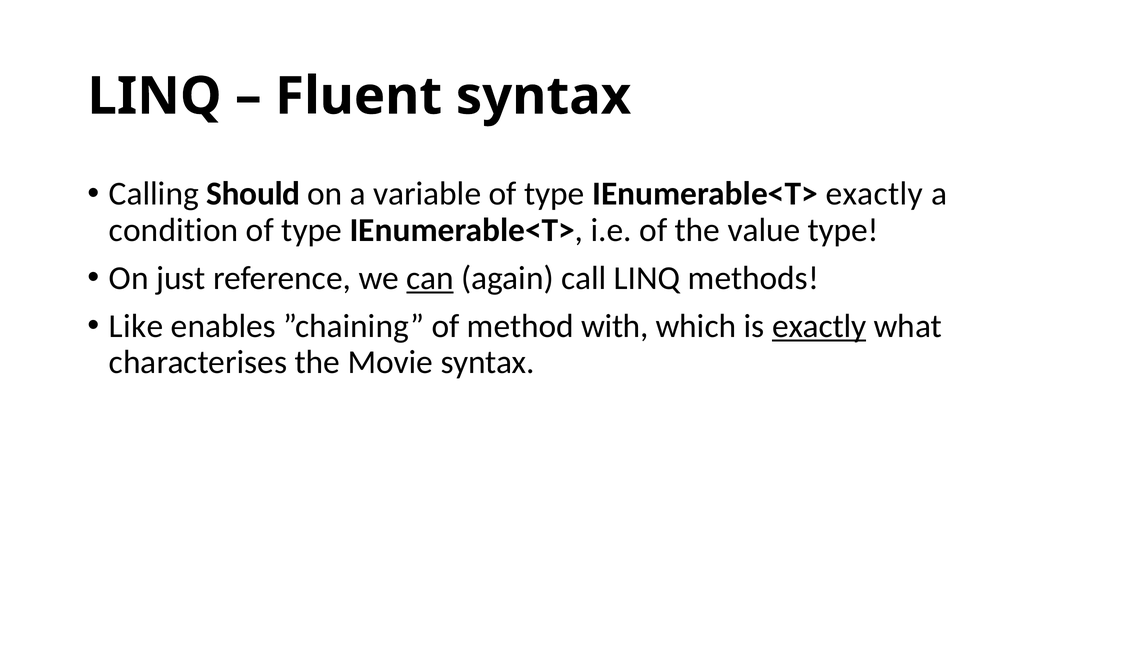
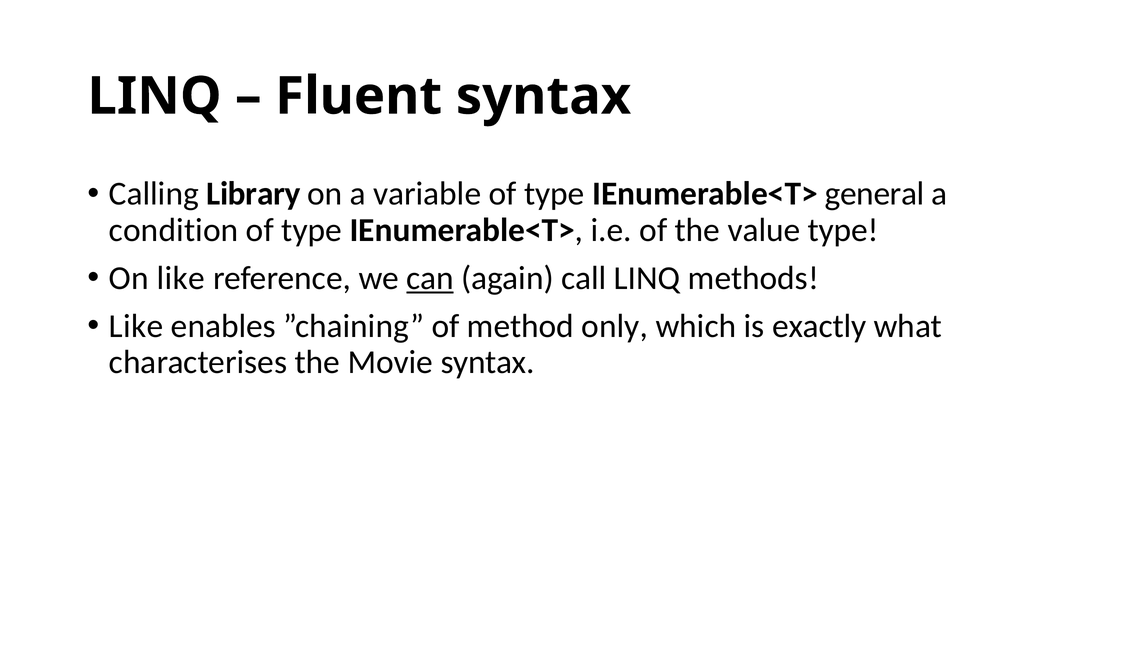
Should: Should -> Library (253, 194)
IEnumerable<T> exactly: exactly -> general (875, 194)
On just: just -> like (181, 278)
with: with -> only (615, 326)
exactly underline: present -> none (819, 326)
